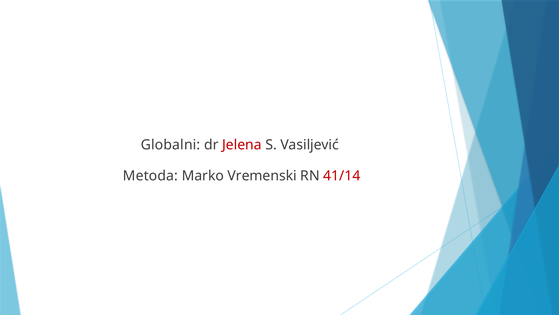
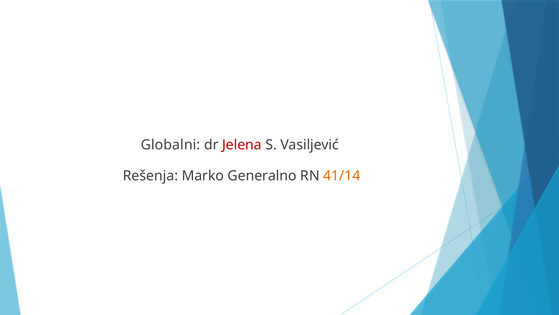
Metoda: Metoda -> Rešenja (151, 176)
Vremenski: Vremenski -> Generalno (262, 176)
41/14 colour: red -> orange (342, 176)
